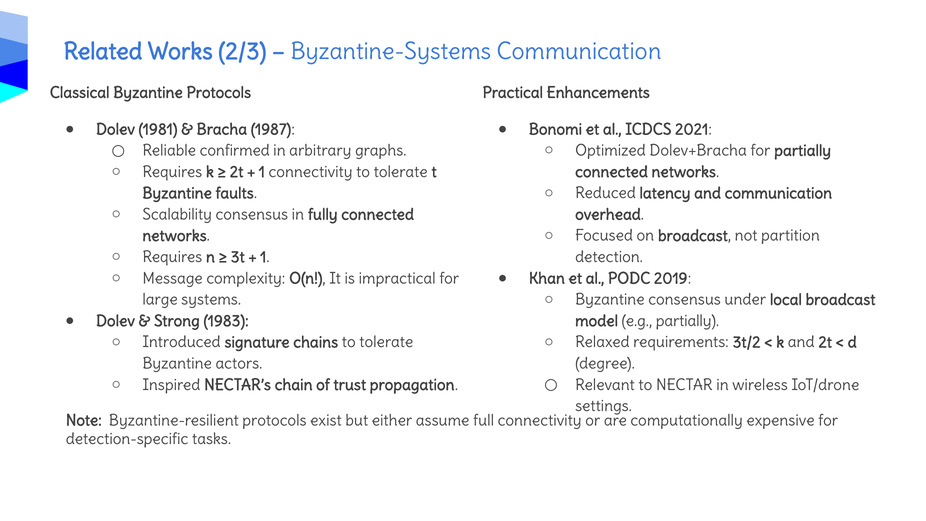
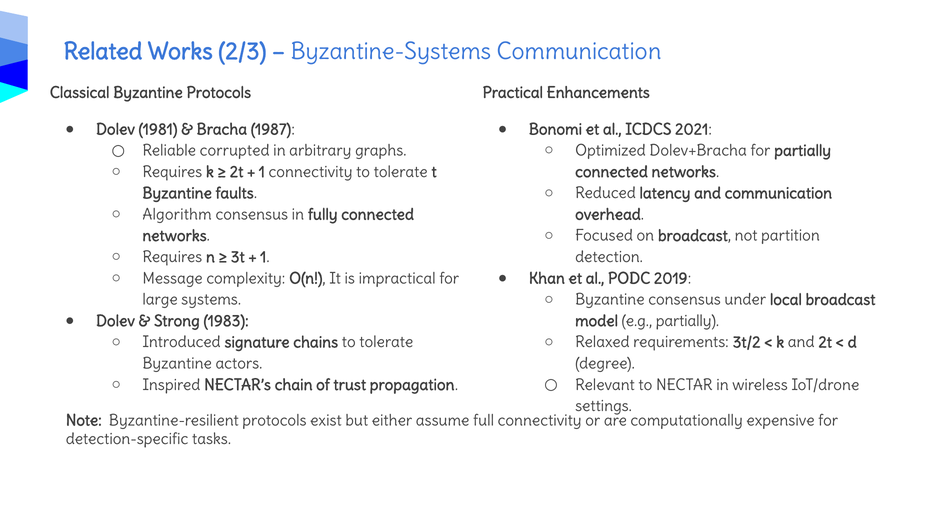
confirmed: confirmed -> corrupted (235, 151)
Scalability: Scalability -> Algorithm (177, 215)
